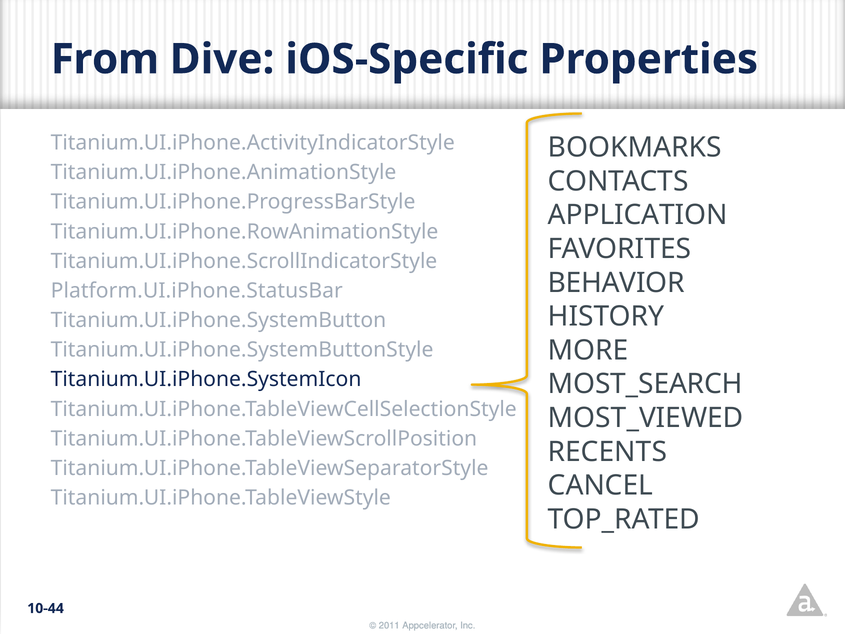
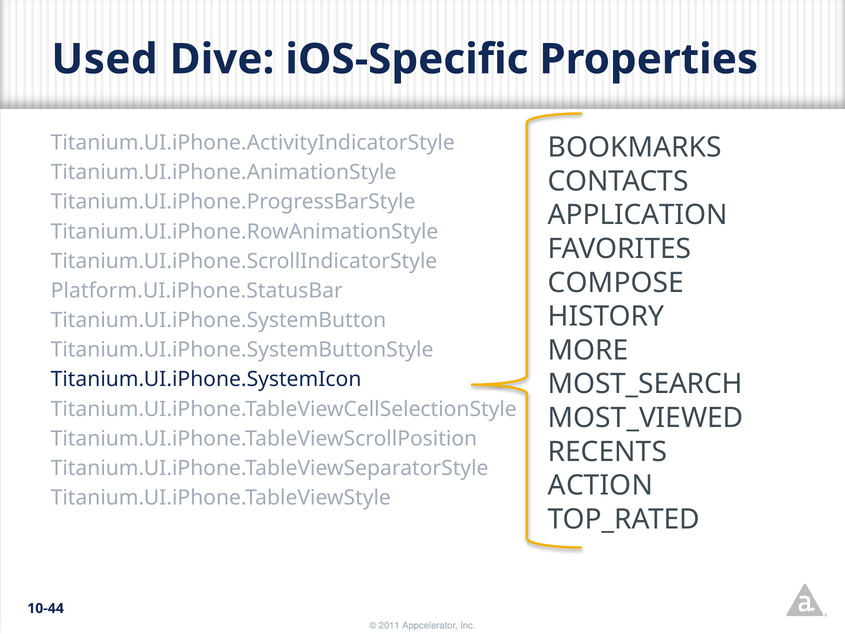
From: From -> Used (104, 59)
BEHAVIOR: BEHAVIOR -> COMPOSE (616, 283)
CANCEL: CANCEL -> ACTION (600, 485)
